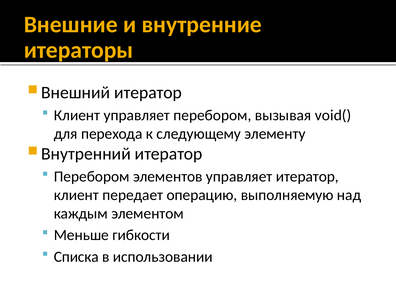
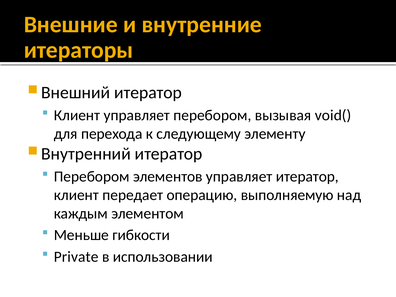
Списка: Списка -> Private (76, 257)
